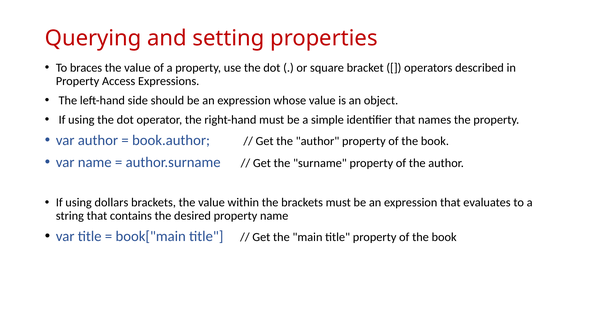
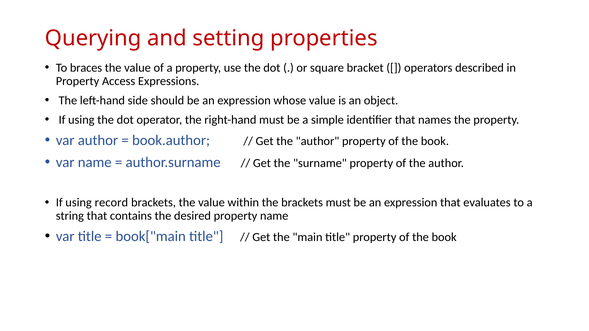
dollars: dollars -> record (111, 203)
